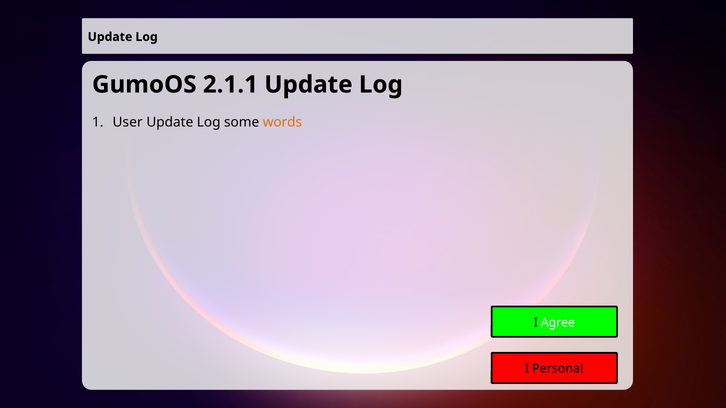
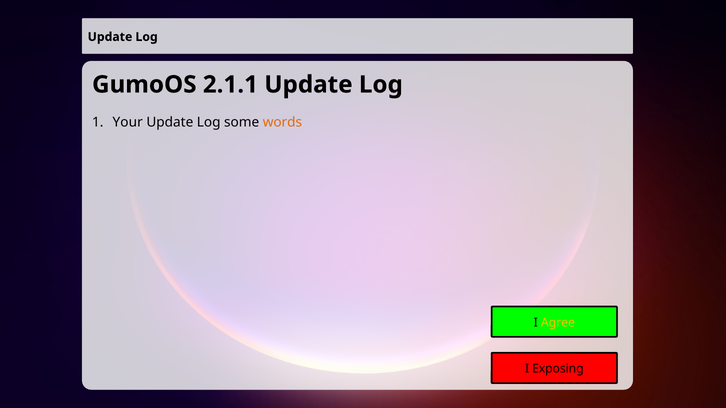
User: User -> Your (128, 123)
Agree colour: white -> yellow (558, 323)
Personal: Personal -> Exposing (558, 369)
